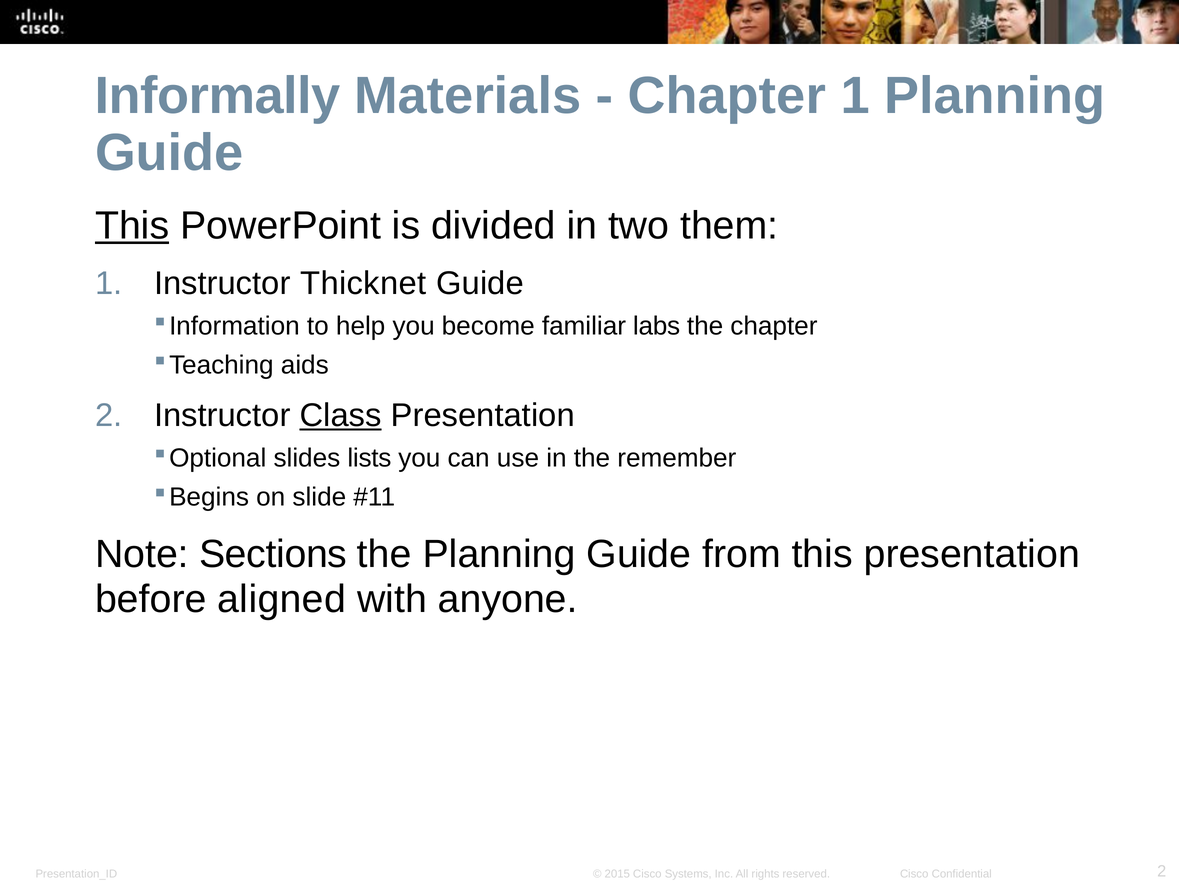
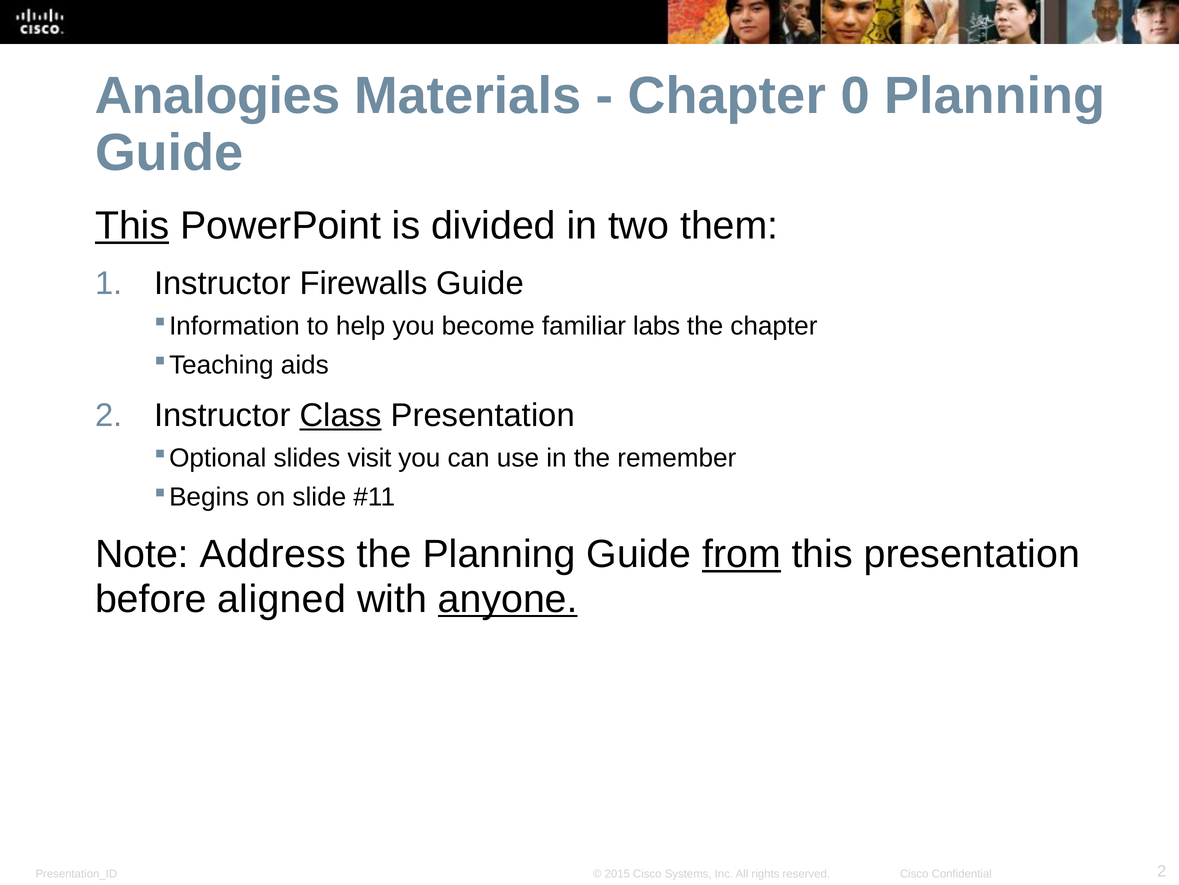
Informally: Informally -> Analogies (218, 96)
Chapter 1: 1 -> 0 (855, 96)
Thicknet: Thicknet -> Firewalls (364, 283)
lists: lists -> visit (369, 458)
Sections: Sections -> Address (273, 554)
from underline: none -> present (741, 554)
anyone underline: none -> present (508, 599)
